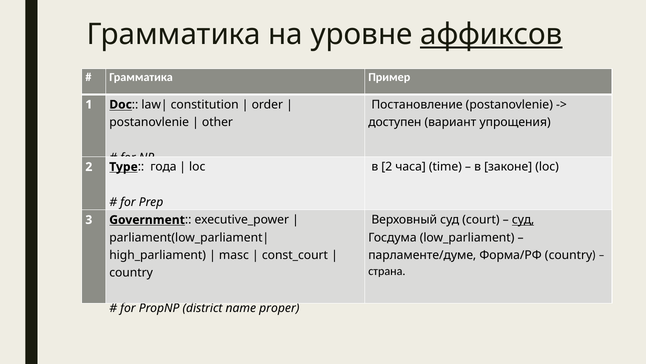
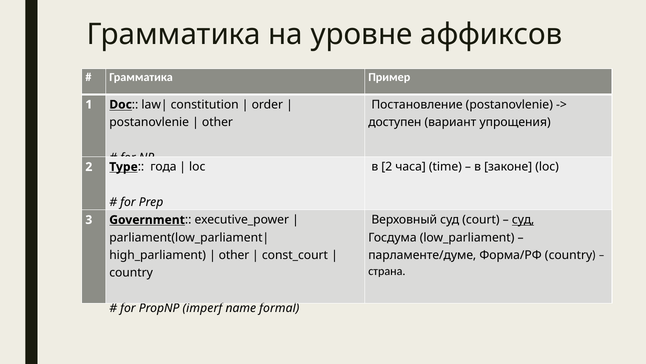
аффиксов underline: present -> none (491, 35)
masc: masc -> other (234, 255)
district: district -> imperf (202, 308)
proper: proper -> formal (279, 308)
